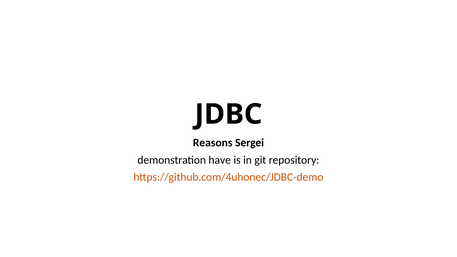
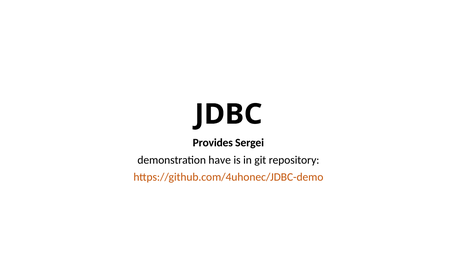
Reasons: Reasons -> Provides (213, 143)
